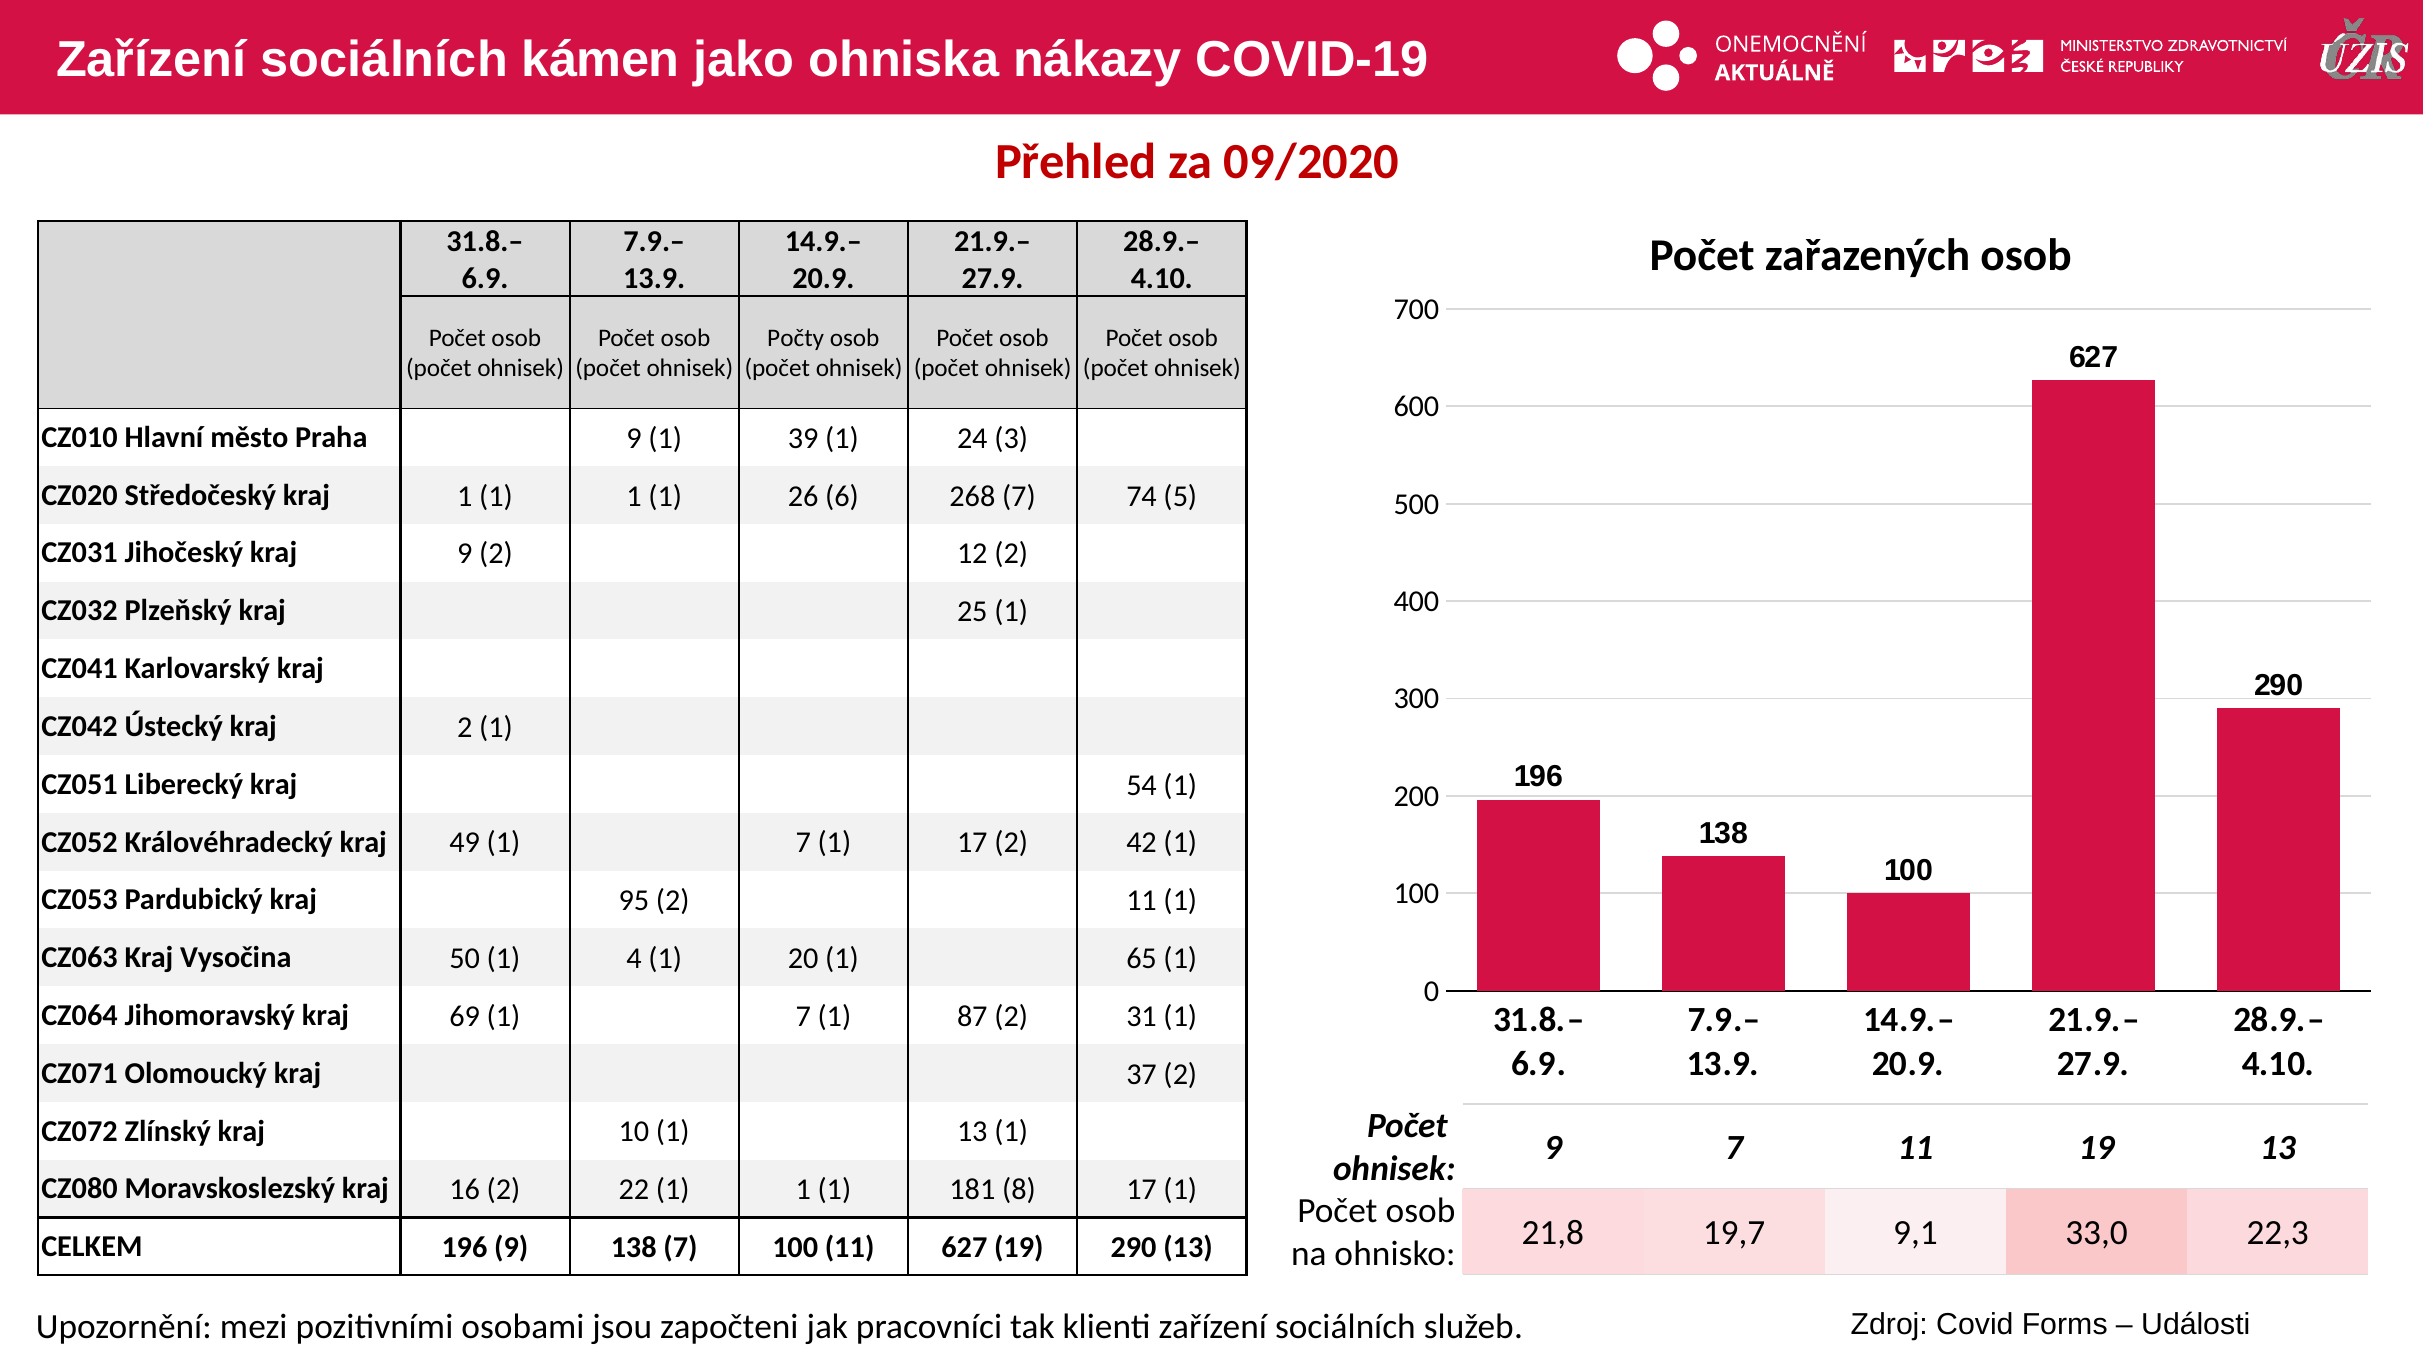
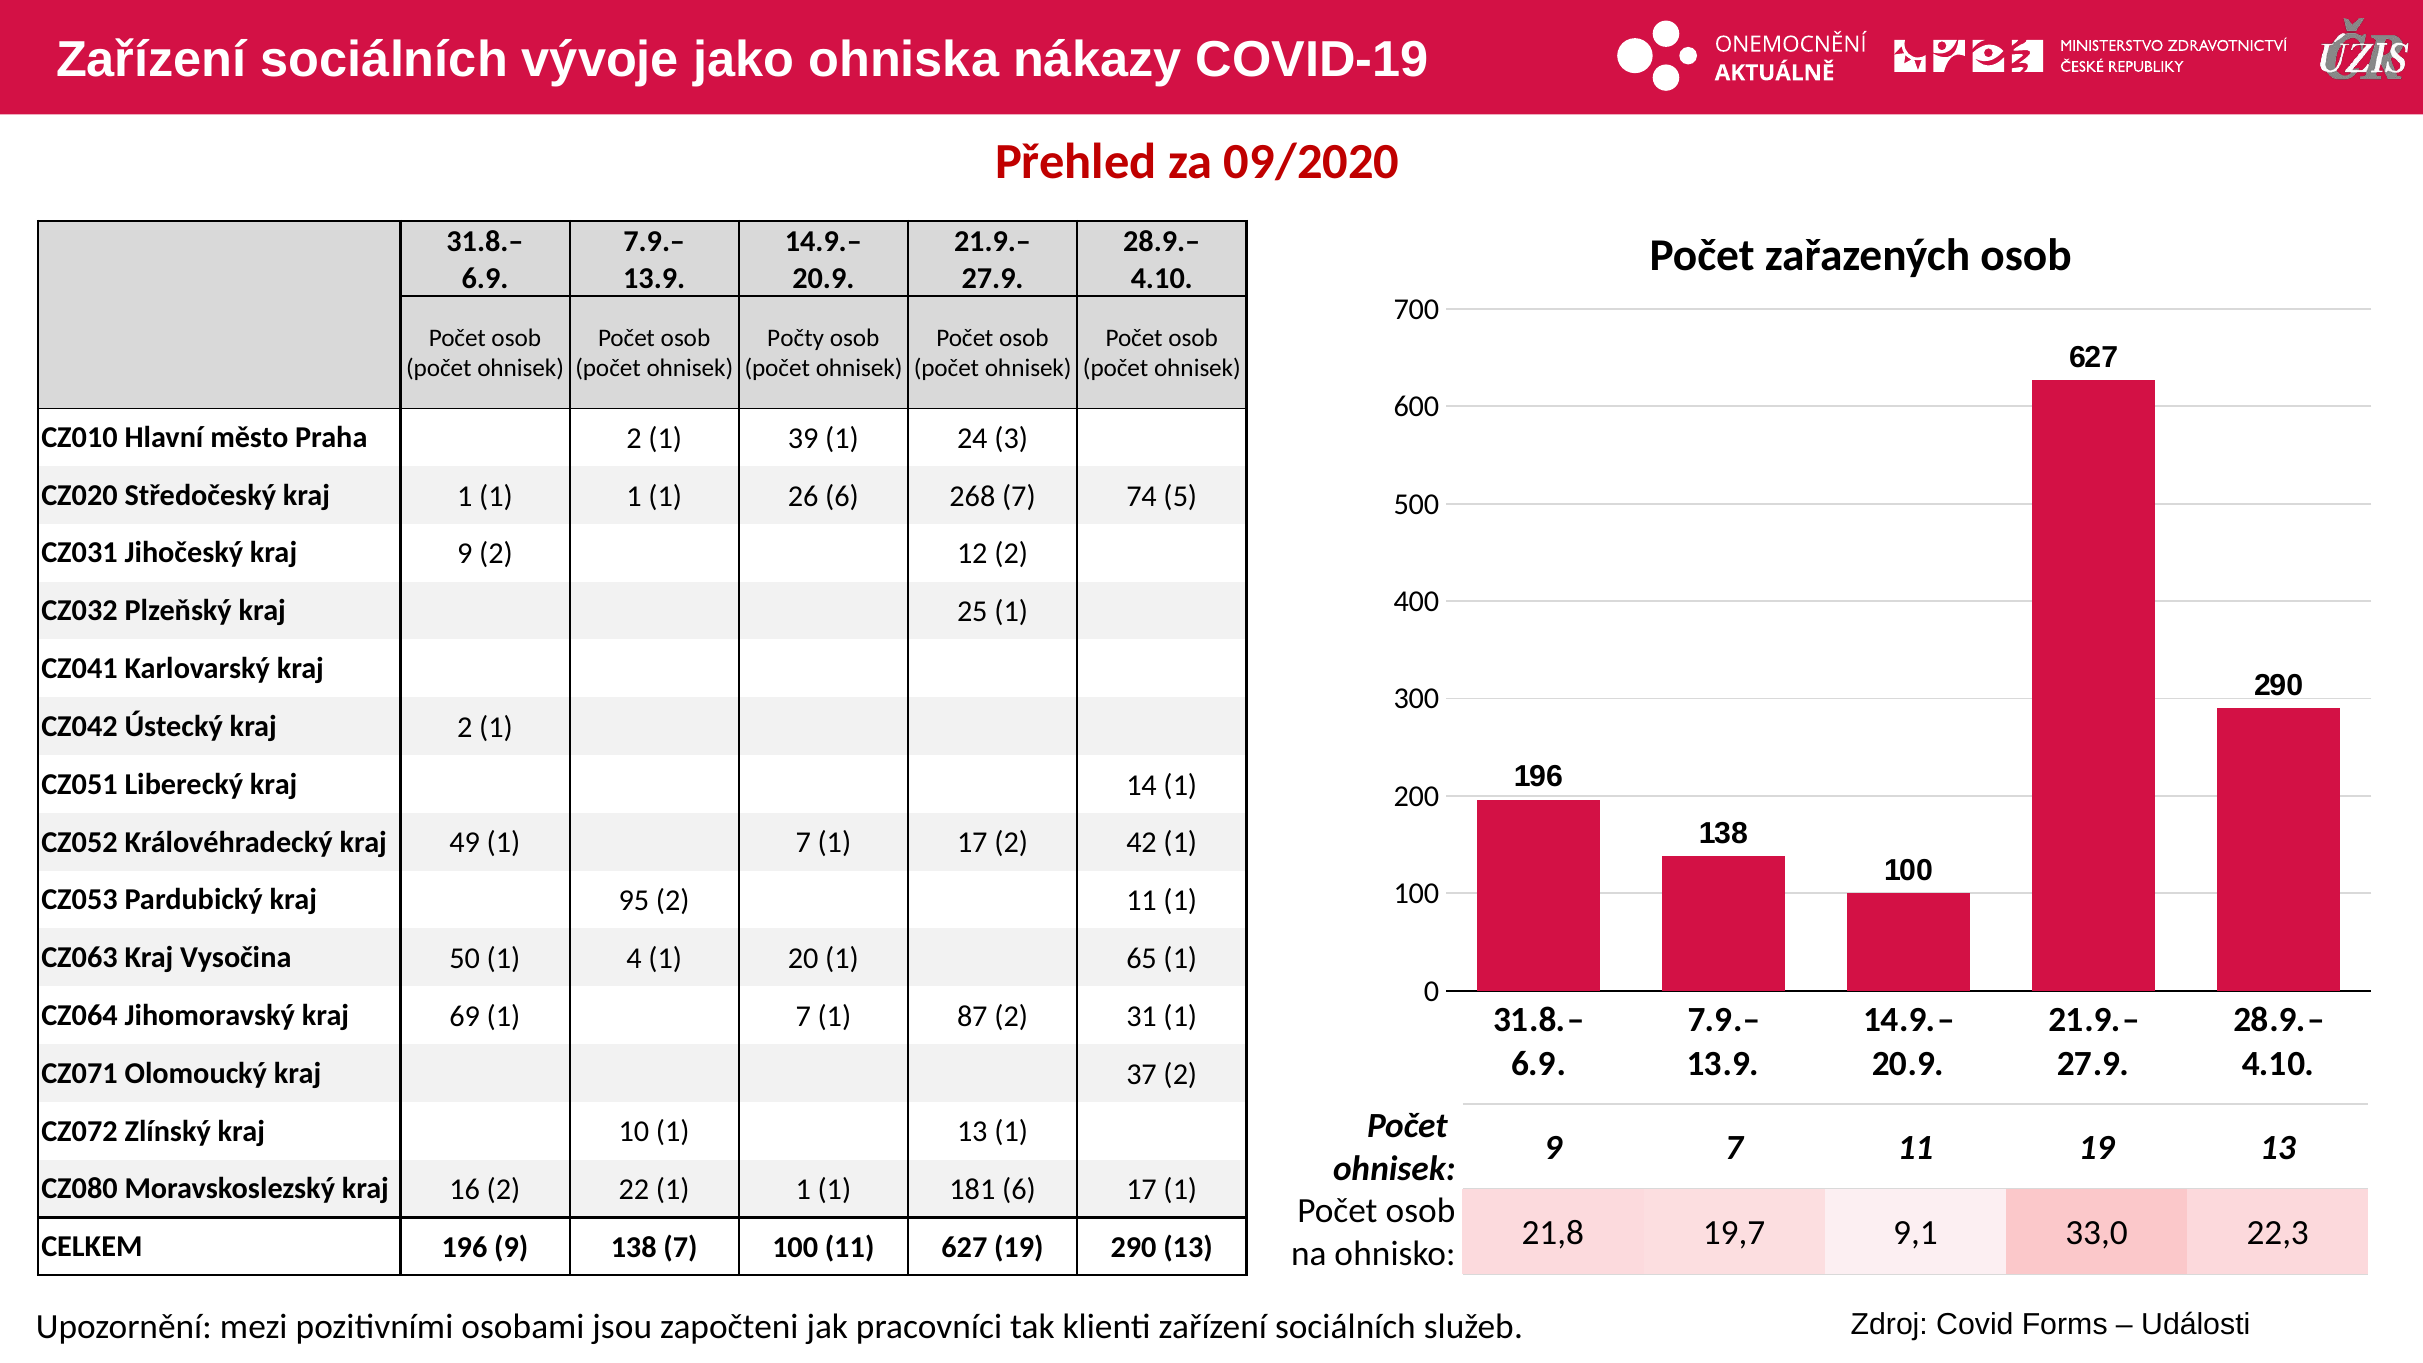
kámen: kámen -> vývoje (600, 60)
Praha 9: 9 -> 2 (634, 438)
54: 54 -> 14 (1142, 785)
181 8: 8 -> 6 (1019, 1190)
